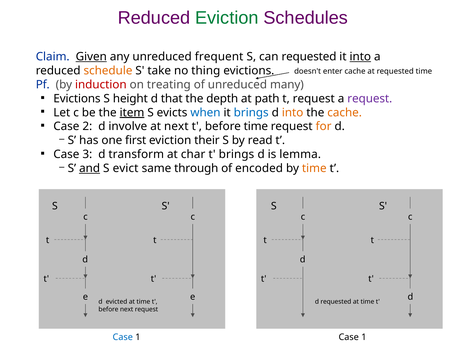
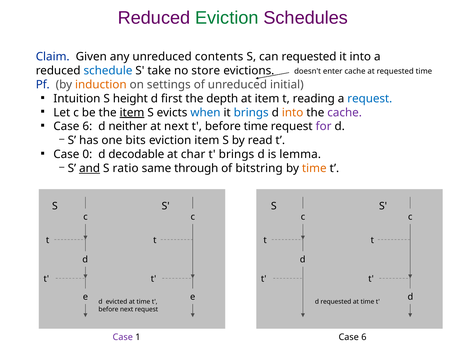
Given underline: present -> none (91, 57)
frequent: frequent -> contents (219, 57)
into underline: present -> none (360, 57)
schedule colour: orange -> blue (108, 71)
thing: thing -> store (206, 71)
induction colour: red -> orange (101, 85)
treating: treating -> settings (169, 85)
many: many -> initial (287, 85)
Evictions: Evictions -> Intuition (77, 99)
that: that -> first (172, 99)
at path: path -> item (267, 99)
t request: request -> reading (314, 99)
request colour: purple -> blue (370, 99)
cache colour: orange -> purple (345, 113)
2: 2 -> 6 (87, 127)
involve: involve -> neither (128, 127)
for colour: orange -> purple (324, 127)
first: first -> bits (136, 141)
eviction their: their -> item (207, 141)
3: 3 -> 0 (87, 155)
transform: transform -> decodable (136, 155)
evict: evict -> ratio (126, 169)
encoded: encoded -> bitstring (259, 169)
Case colour: blue -> purple (123, 338)
1 Case 1: 1 -> 6 (364, 338)
